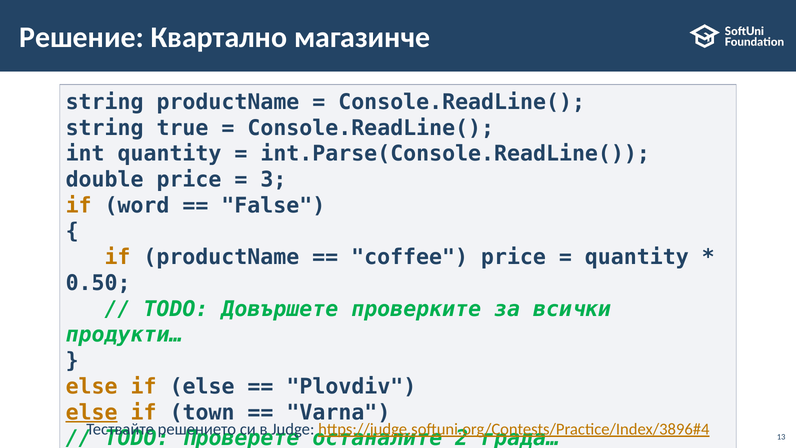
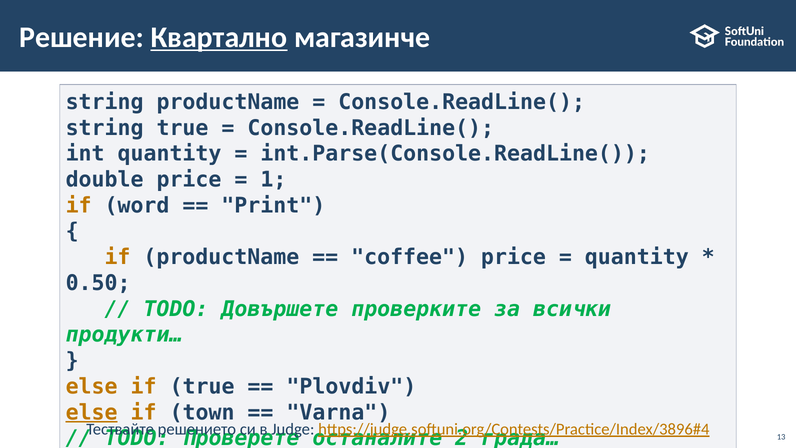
Квартално underline: none -> present (219, 37)
3: 3 -> 1 (273, 180)
False: False -> Print (273, 205)
if else: else -> true (202, 386)
